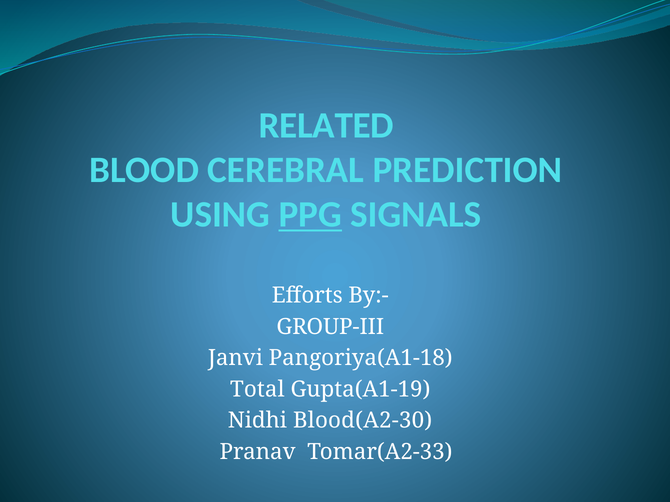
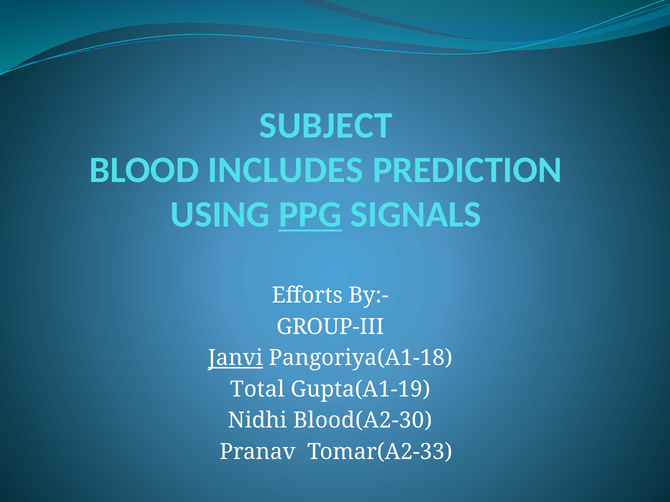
RELATED: RELATED -> SUBJECT (326, 125)
CEREBRAL: CEREBRAL -> INCLUDES (286, 170)
Janvi underline: none -> present (235, 358)
